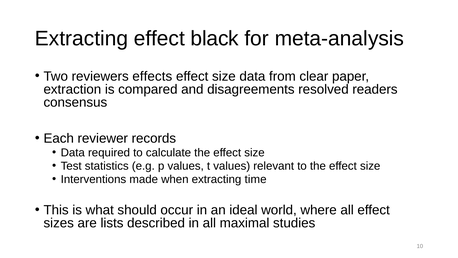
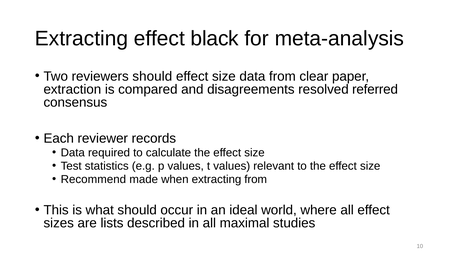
reviewers effects: effects -> should (152, 76)
readers: readers -> referred (375, 89)
Interventions: Interventions -> Recommend (93, 179)
extracting time: time -> from (256, 179)
